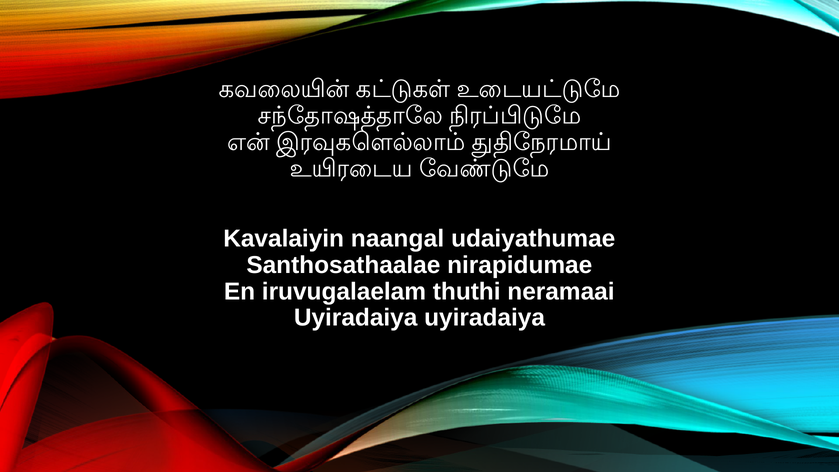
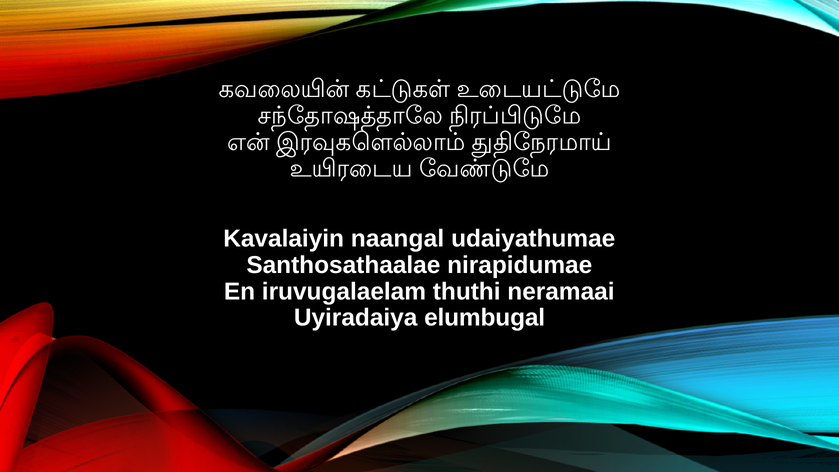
Uyiradaiya uyiradaiya: uyiradaiya -> elumbugal (485, 318)
